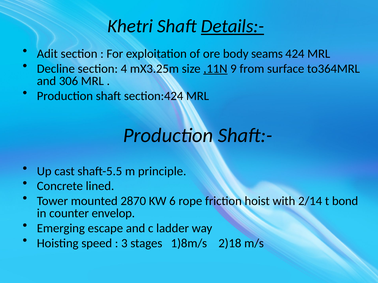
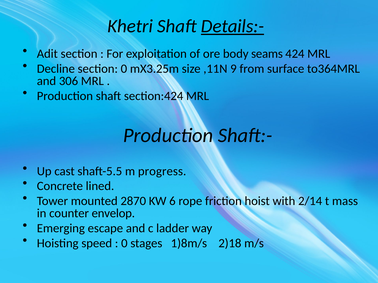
section 4: 4 -> 0 (124, 69)
,11N underline: present -> none (215, 69)
principle: principle -> progress (162, 171)
bond: bond -> mass (345, 201)
3: 3 -> 0 (124, 244)
